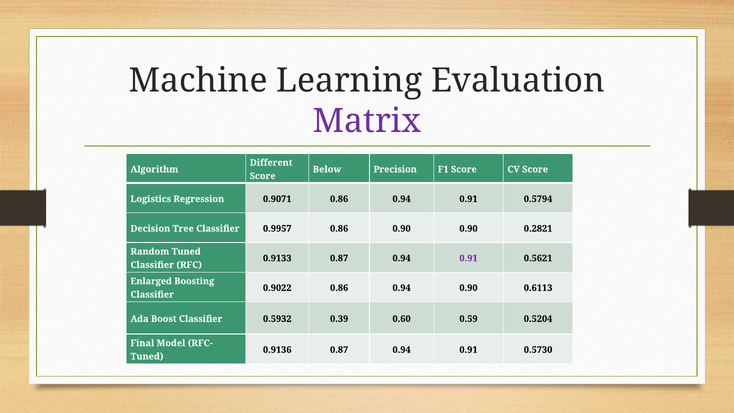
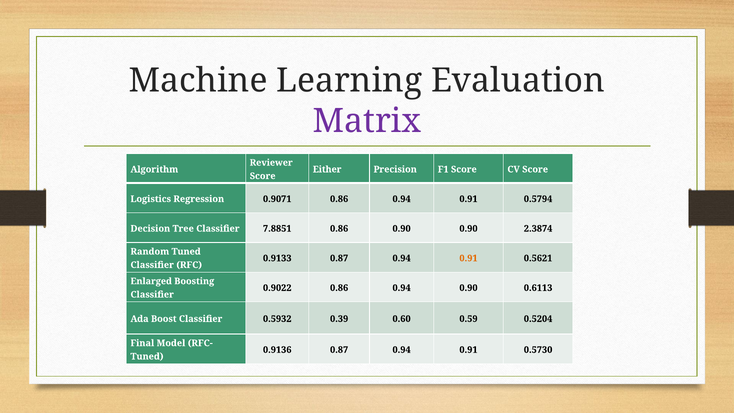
Different: Different -> Reviewer (271, 163)
Below: Below -> Either (327, 169)
0.9957: 0.9957 -> 7.8851 (277, 229)
0.2821: 0.2821 -> 2.3874 (538, 229)
0.91 colour: purple -> orange (468, 258)
